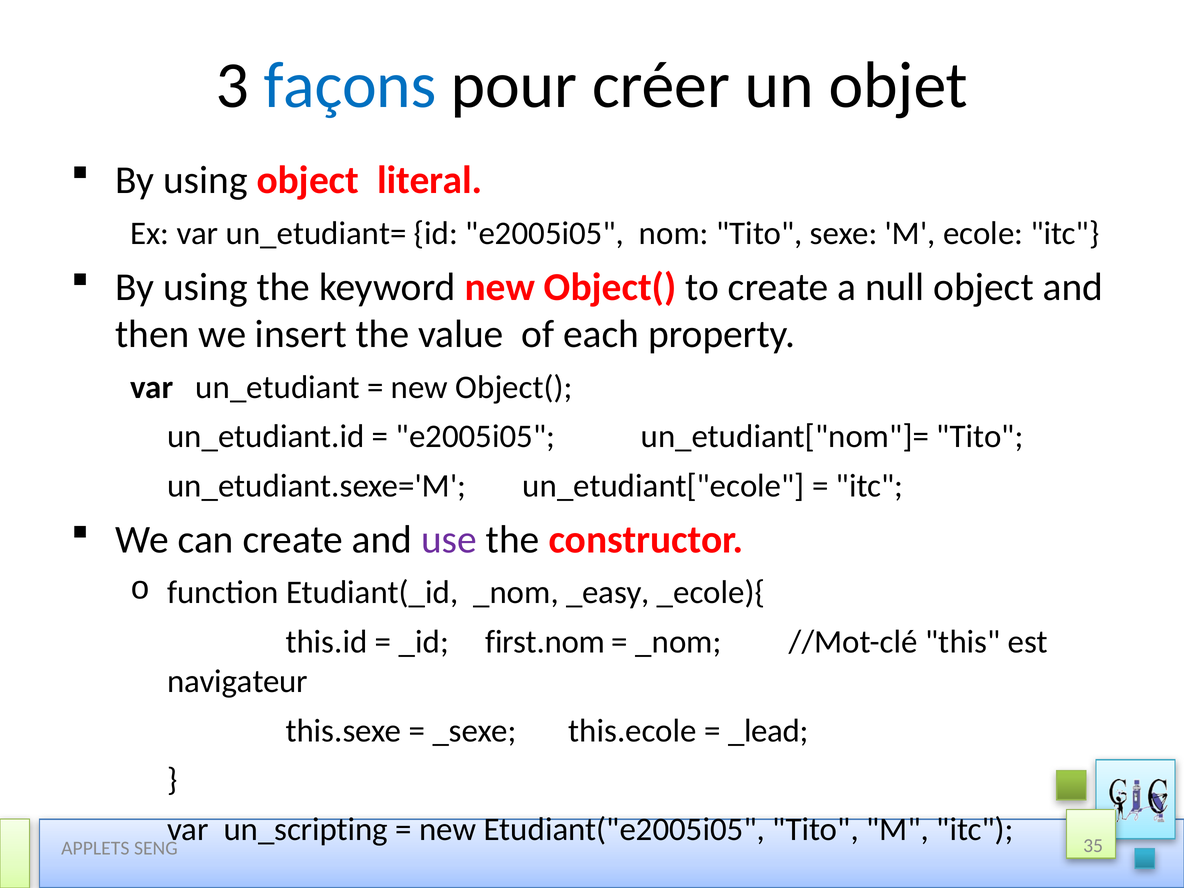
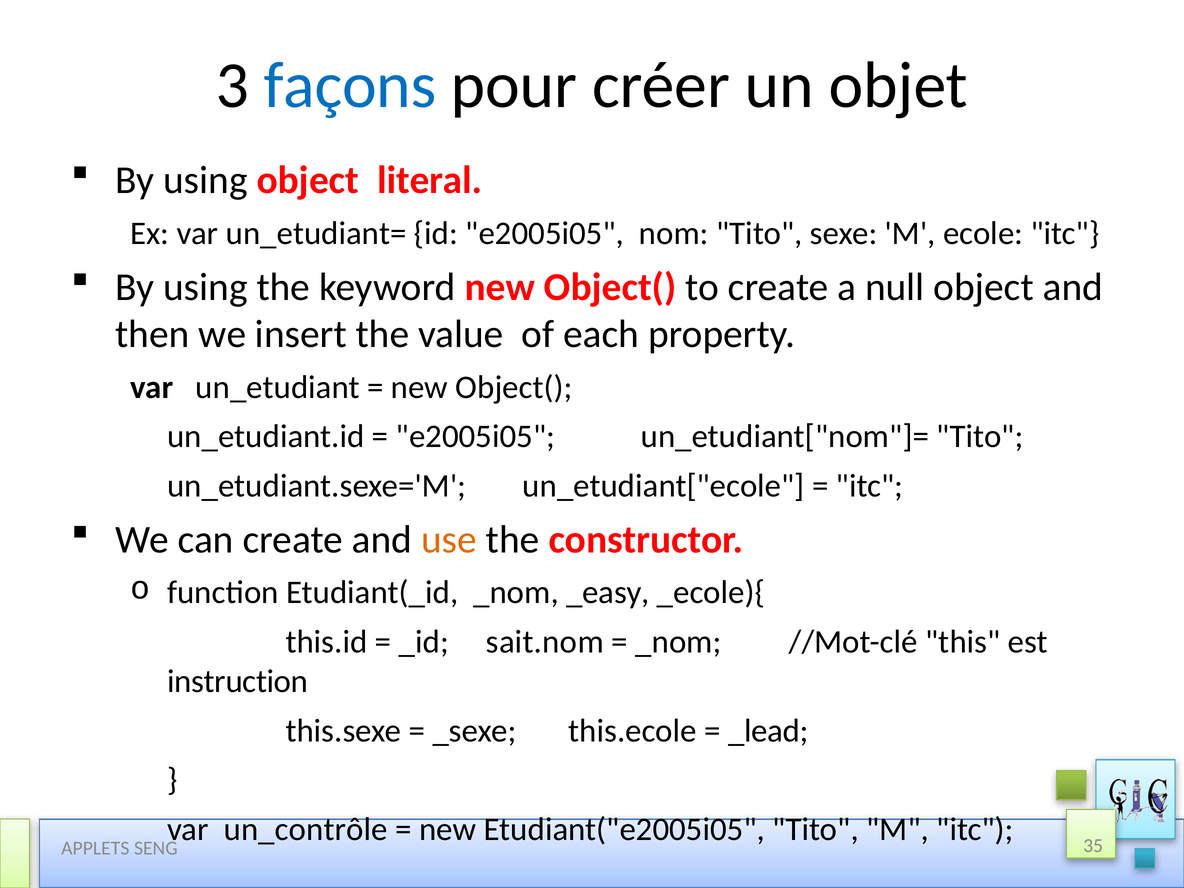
use colour: purple -> orange (449, 540)
first.nom: first.nom -> sait.nom (545, 642)
navigateur: navigateur -> instruction (238, 681)
un_scripting: un_scripting -> un_contrôle (306, 829)
